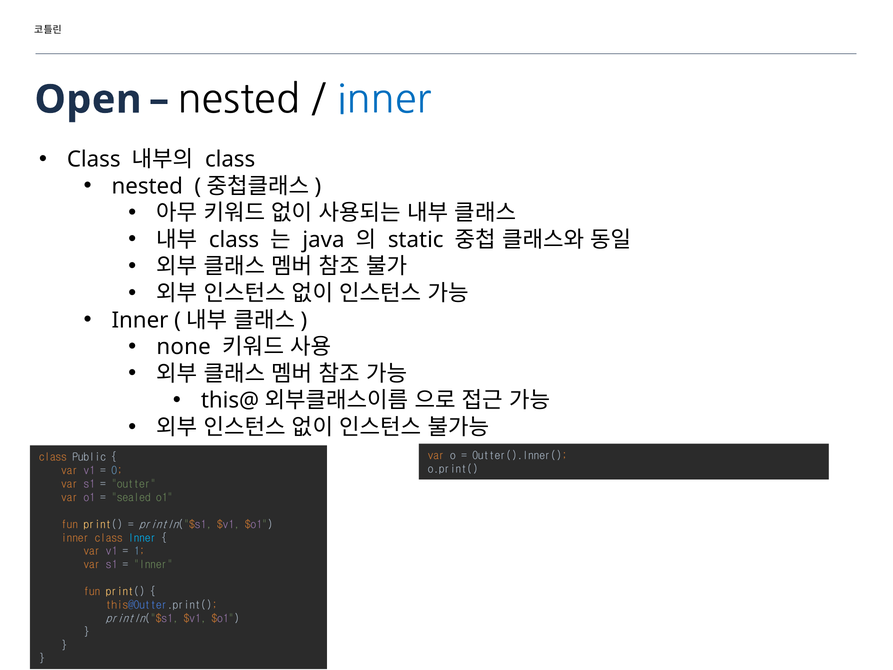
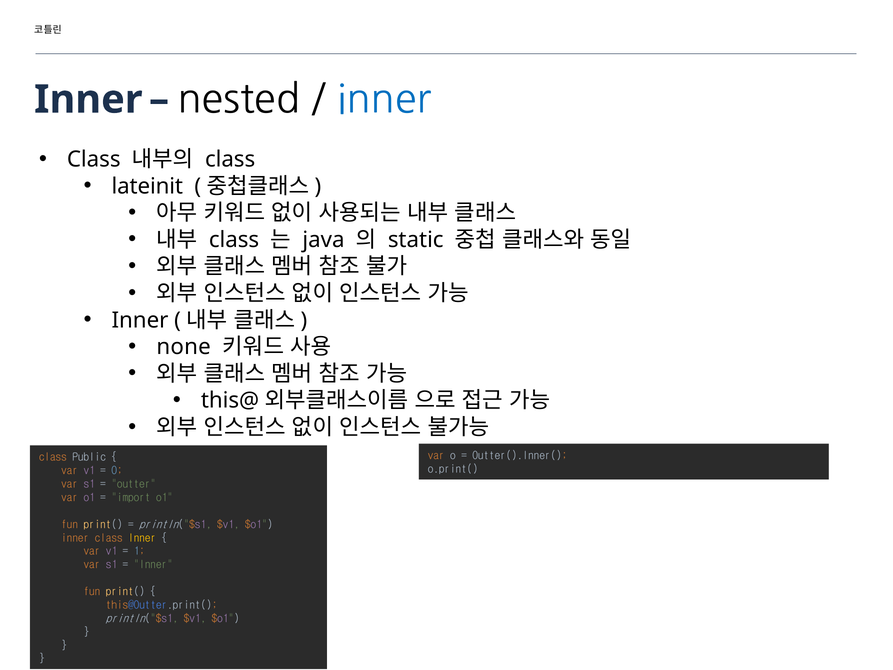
Open: Open -> Inner (88, 100)
nested: nested -> lateinit (147, 186)
sealed: sealed -> import (131, 497)
Inner colour: light blue -> yellow (142, 538)
